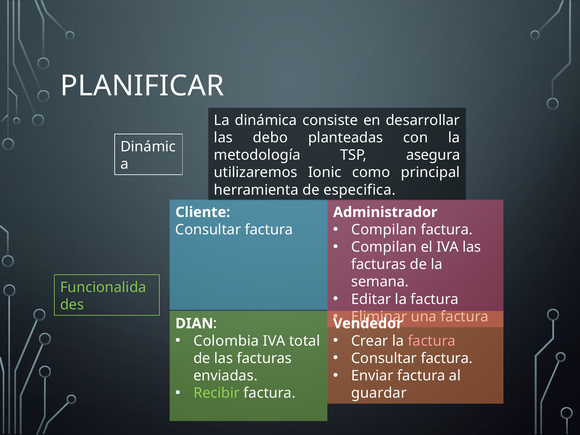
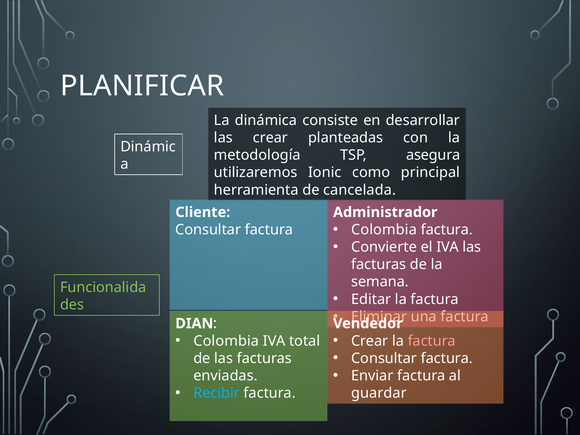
las debo: debo -> crear (270, 138)
especifica: especifica -> cancelada (360, 190)
Compilan: Compilan -> Colombia (384, 230)
Compilan: Compilan -> Convierte (384, 247)
Recibir colour: light green -> light blue (217, 393)
